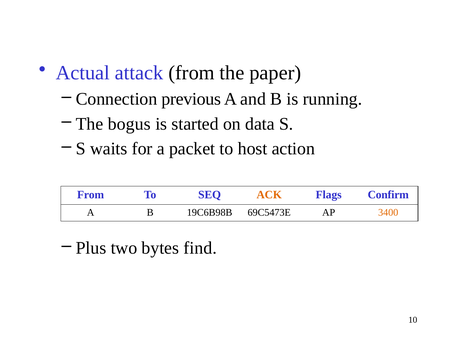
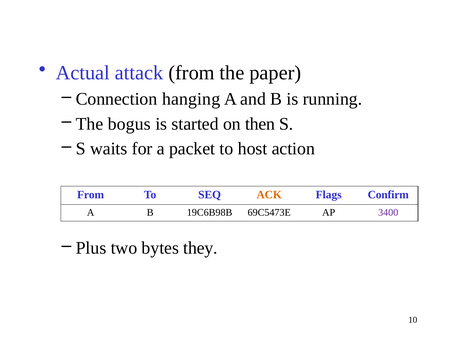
previous: previous -> hanging (191, 99)
data: data -> then (260, 124)
3400 colour: orange -> purple (388, 212)
find: find -> they (200, 248)
